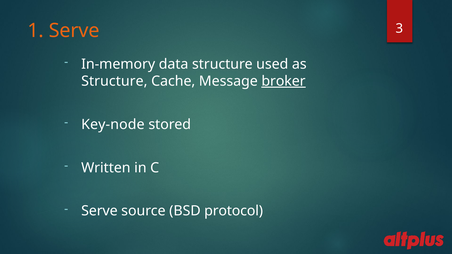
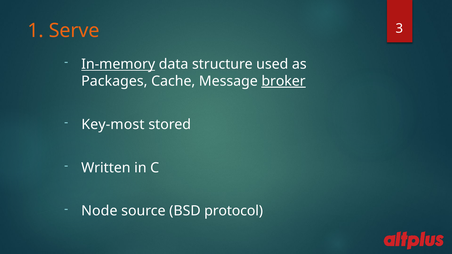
In-memory underline: none -> present (118, 64)
Structure: Structure -> Packages (114, 81)
Key-node: Key-node -> Key-most (113, 125)
Serve: Serve -> Node (99, 211)
